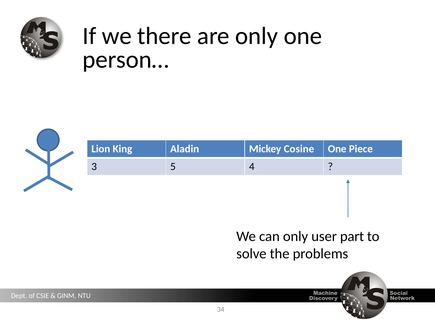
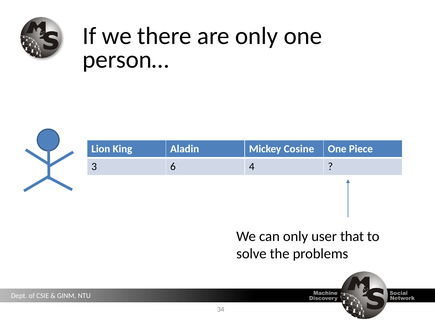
5: 5 -> 6 (173, 167)
part: part -> that (352, 237)
